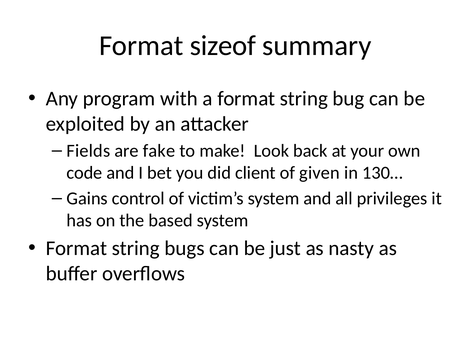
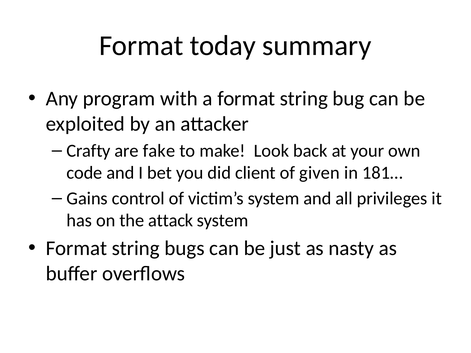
sizeof: sizeof -> today (223, 46)
Fields: Fields -> Crafty (89, 151)
130…: 130… -> 181… (382, 173)
based: based -> attack (171, 221)
